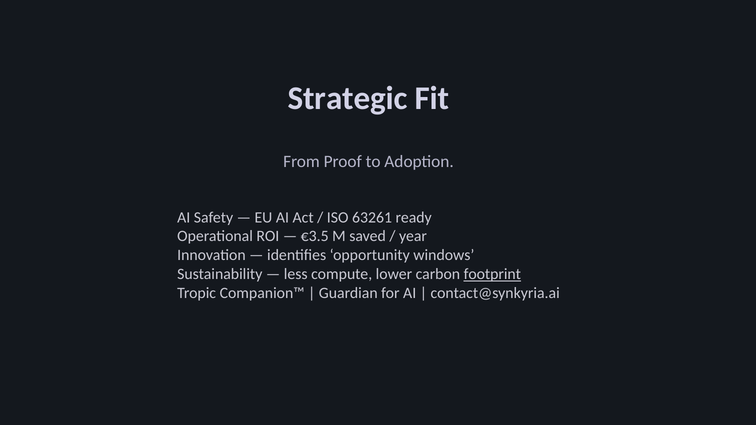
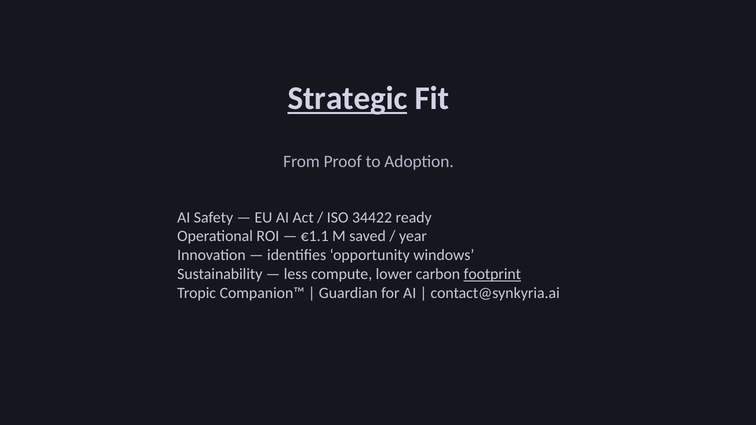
Strategic underline: none -> present (348, 99)
63261: 63261 -> 34422 (372, 218)
€3.5: €3.5 -> €1.1 (315, 236)
